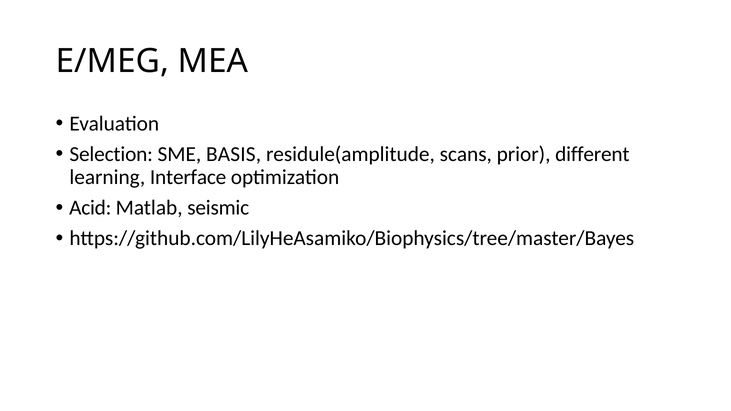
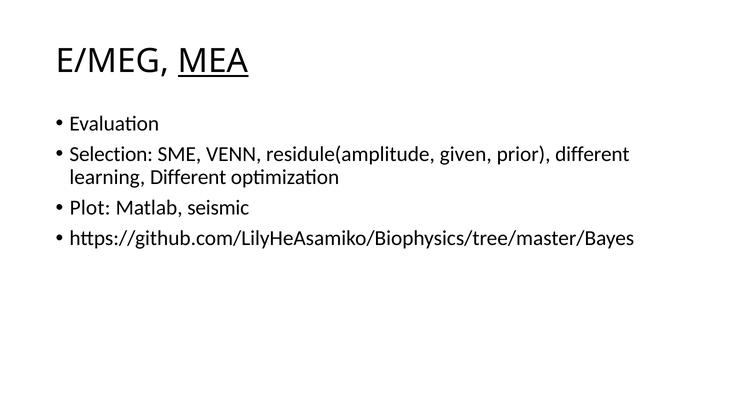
MEA underline: none -> present (213, 61)
BASIS: BASIS -> VENN (234, 154)
scans: scans -> given (466, 154)
learning Interface: Interface -> Different (188, 177)
Acid: Acid -> Plot (90, 208)
